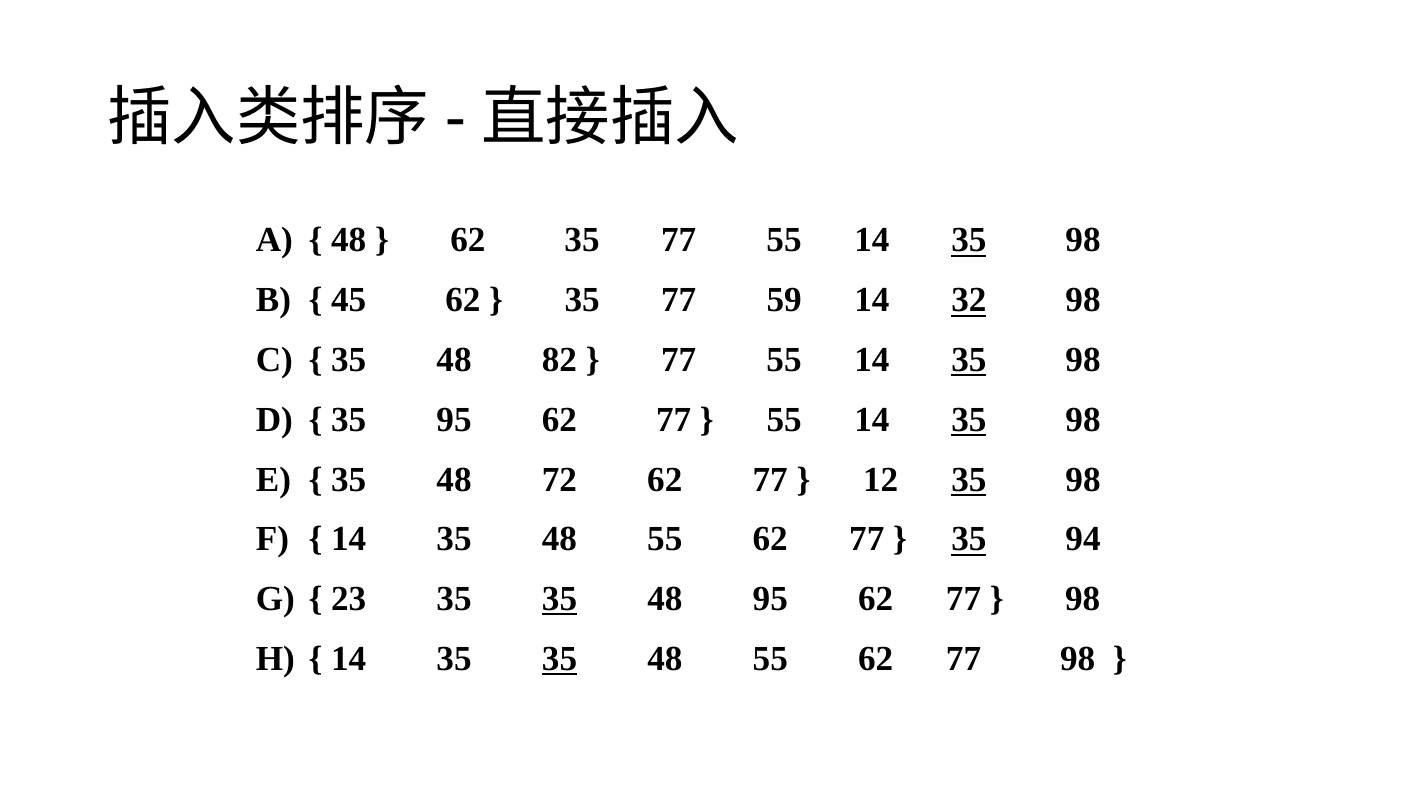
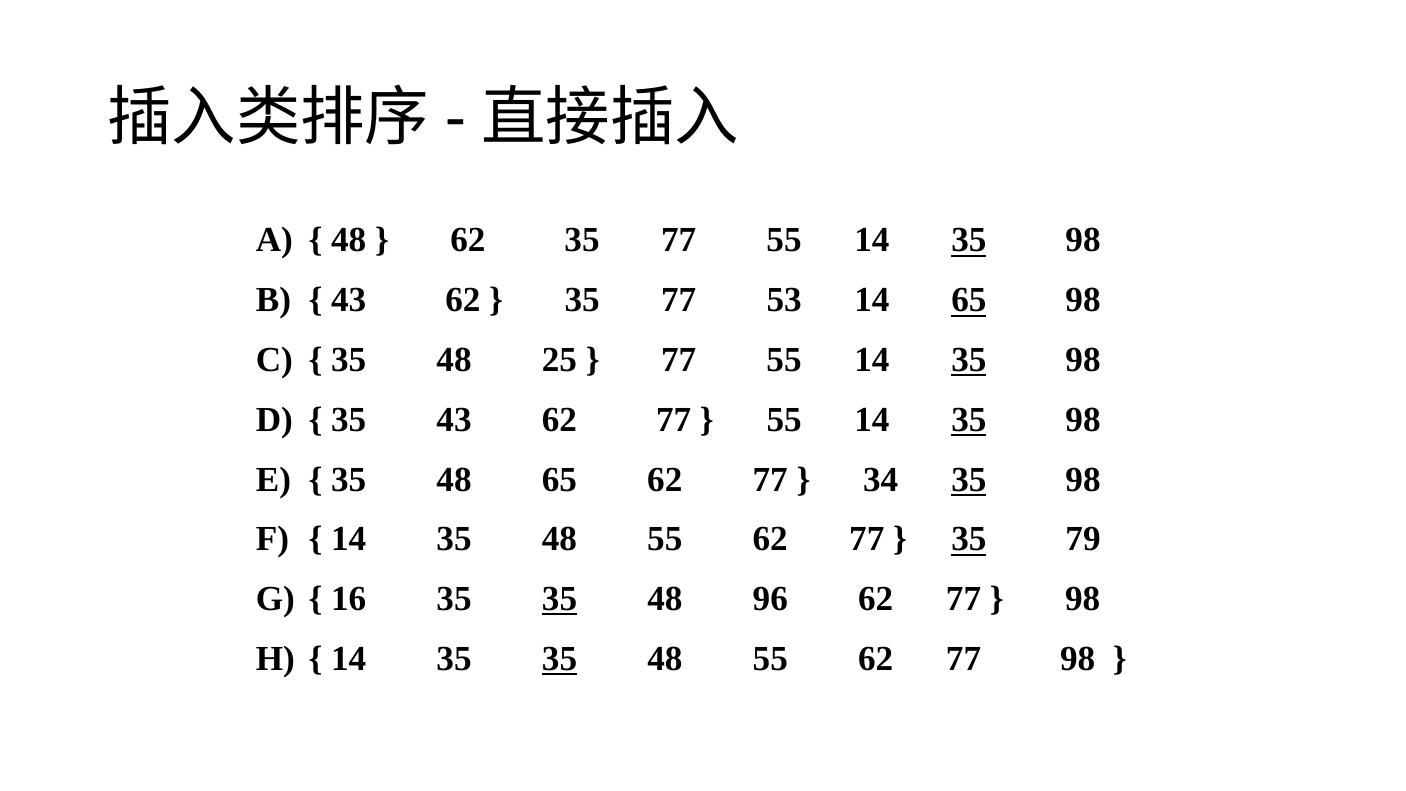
45: 45 -> 43 (349, 300)
59: 59 -> 53 (784, 300)
14 32: 32 -> 65 (969, 300)
82: 82 -> 25 (559, 360)
35 95: 95 -> 43 (454, 420)
48 72: 72 -> 65 (559, 479)
12: 12 -> 34 (881, 479)
94: 94 -> 79 (1083, 539)
23: 23 -> 16 (349, 599)
48 95: 95 -> 96 (770, 599)
